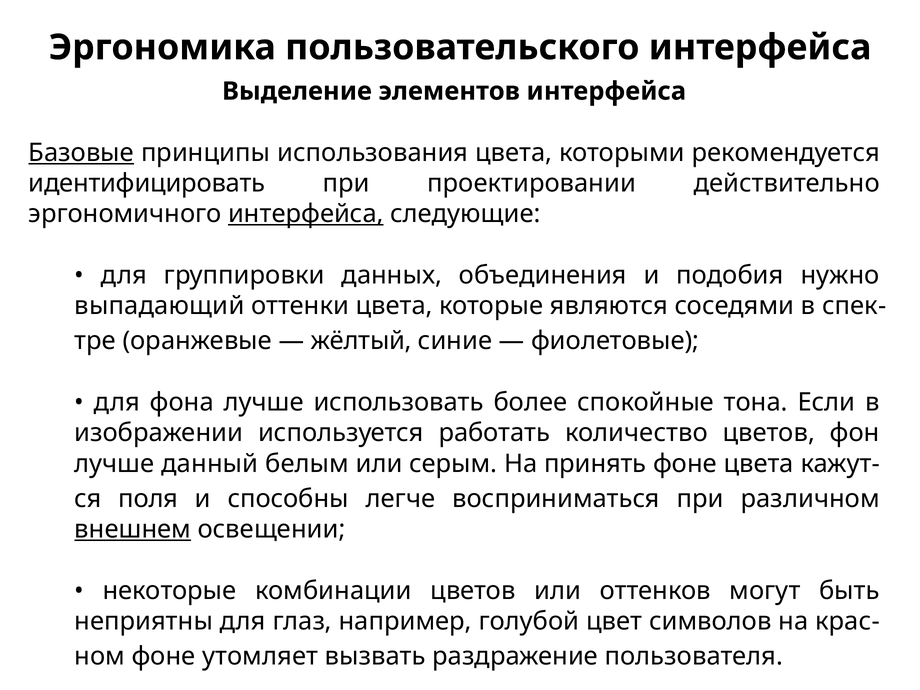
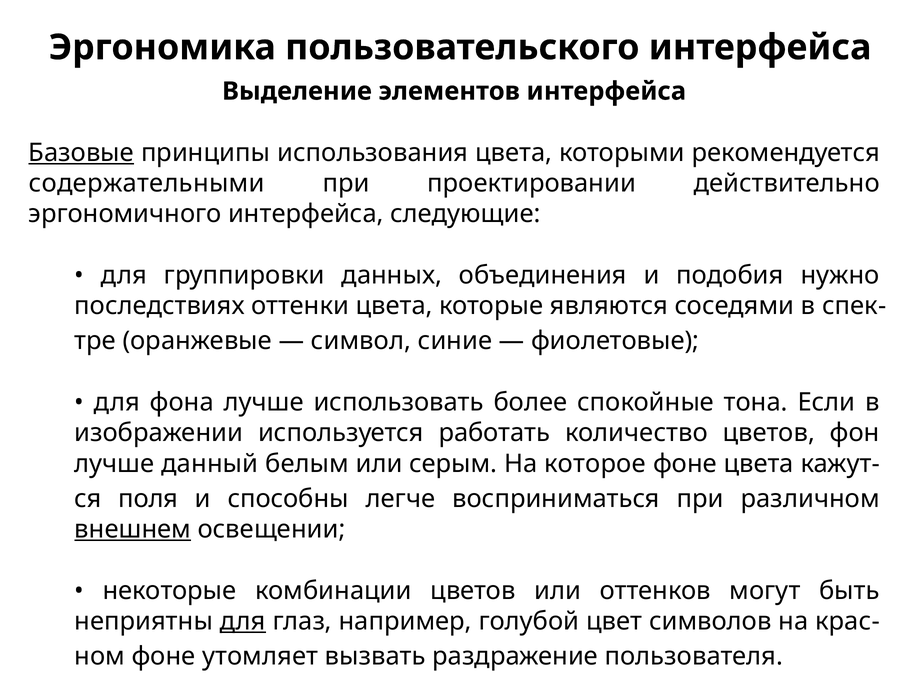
идентифицировать: идентифицировать -> содержательными (147, 183)
интерфейса underline: present -> none (306, 214)
выпадающий: выпадающий -> последствиях (160, 306)
жёлтый: жёлтый -> символ (361, 341)
принять: принять -> которое (595, 464)
для underline: none -> present (243, 621)
